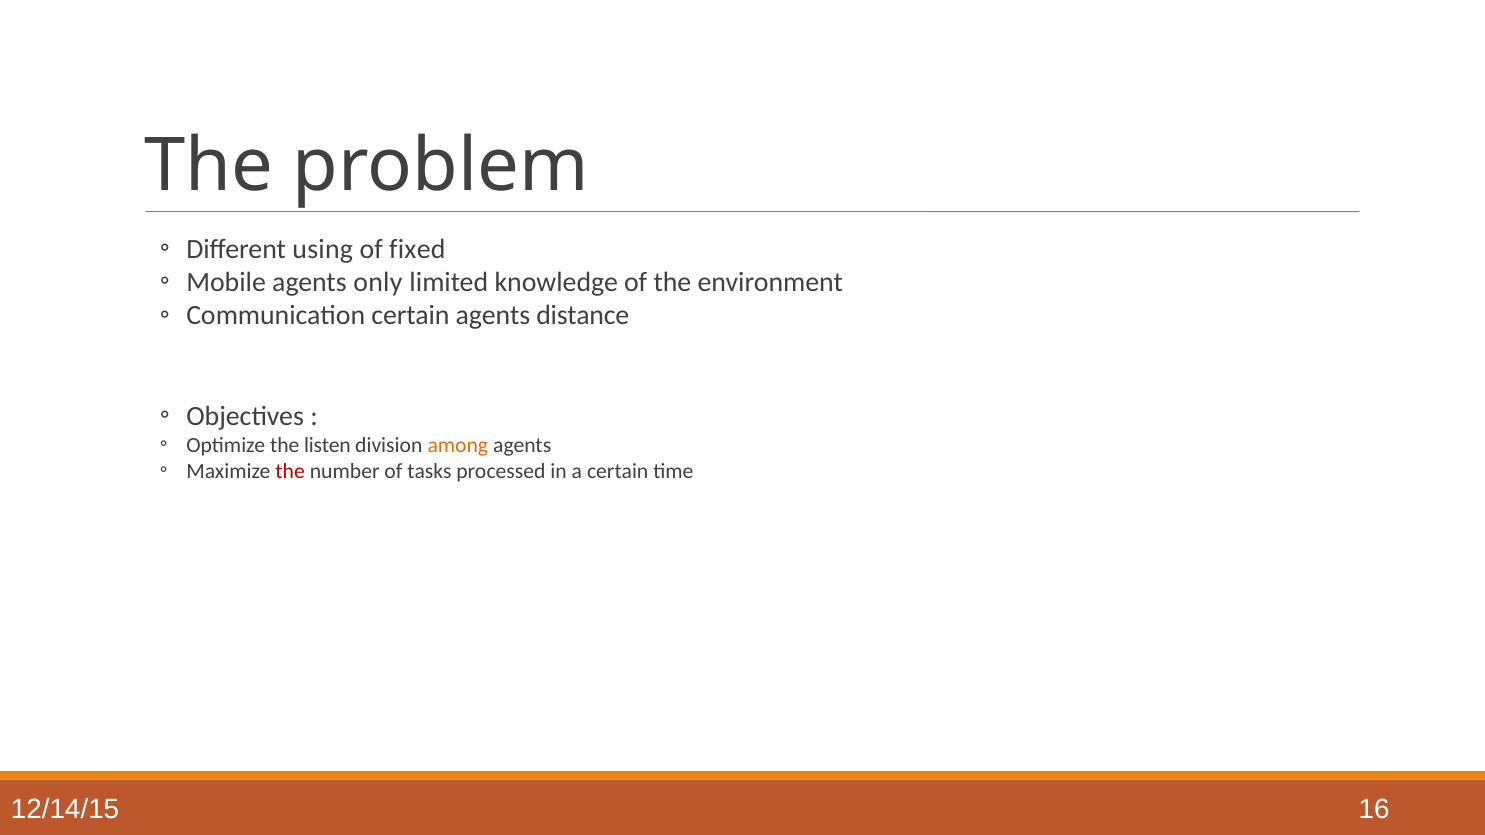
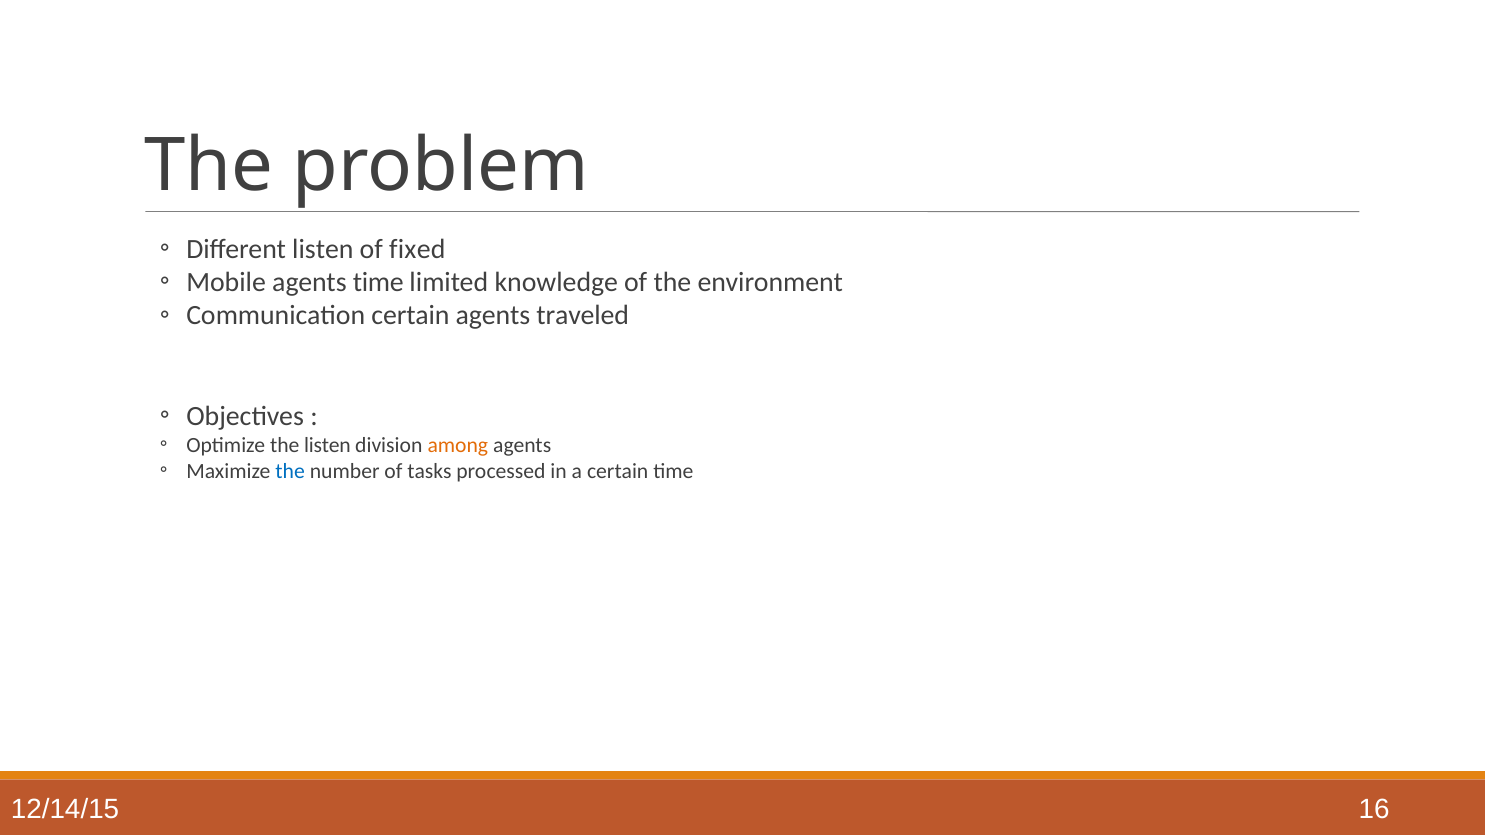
Different using: using -> listen (323, 249)
agents only: only -> time (378, 282)
distance: distance -> traveled (583, 316)
the colour: red -> blue (290, 471)
